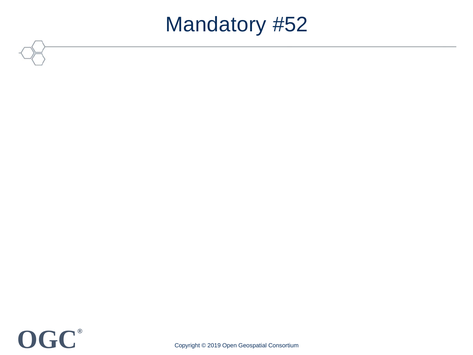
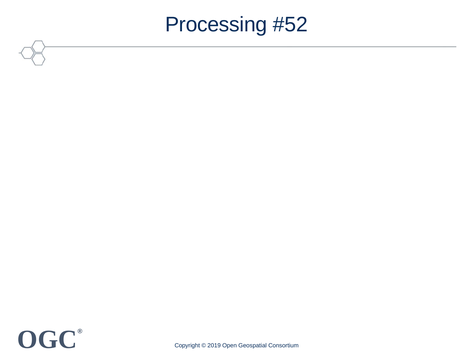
Mandatory: Mandatory -> Processing (216, 25)
